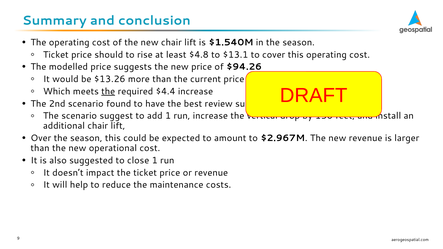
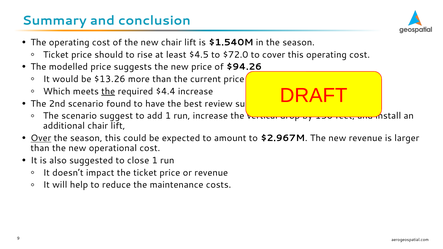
$4.8: $4.8 -> $4.5 (199, 55)
$13.1: $13.1 -> $72.0 (235, 55)
Over underline: none -> present (41, 138)
